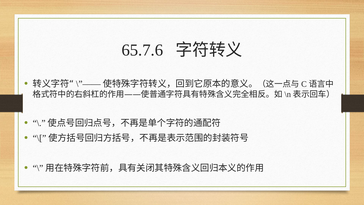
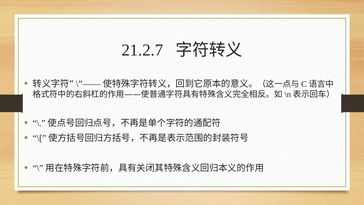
65.7.6: 65.7.6 -> 21.2.7 (142, 50)
